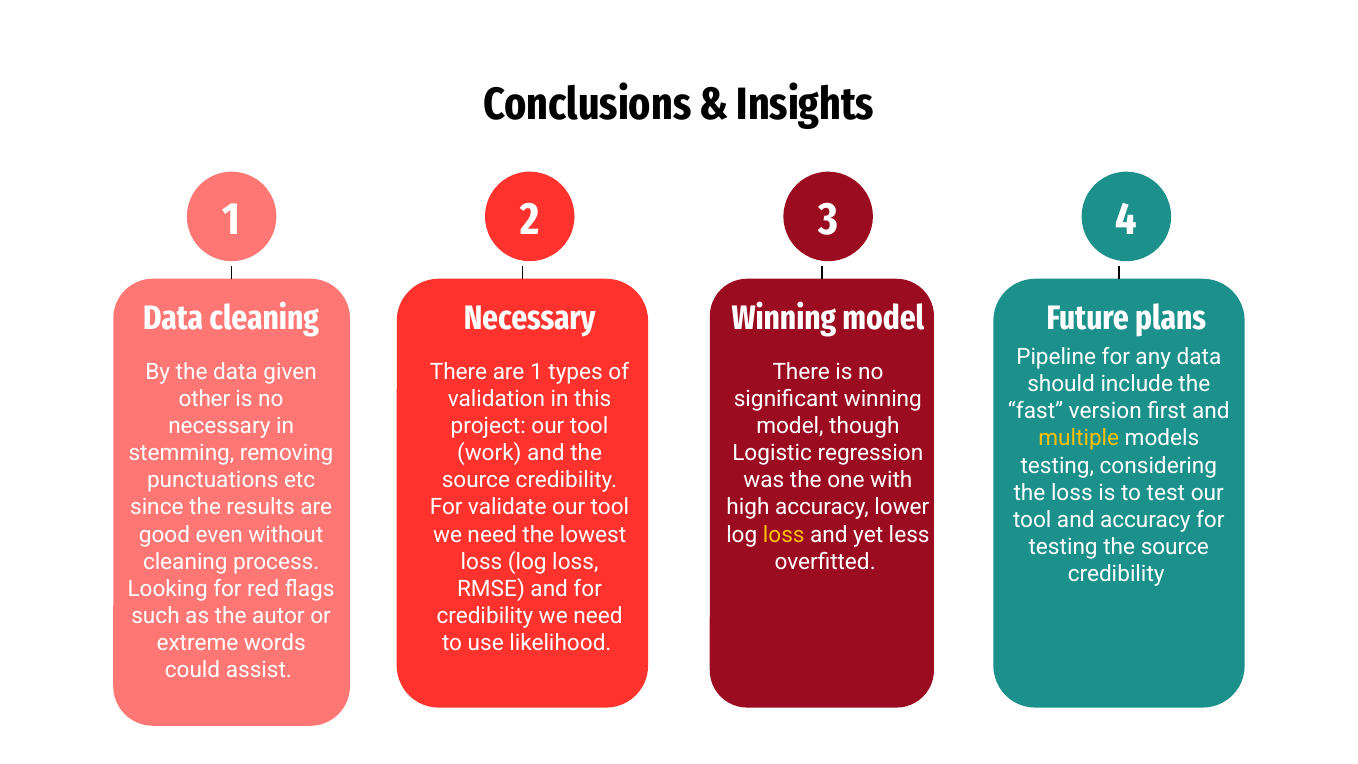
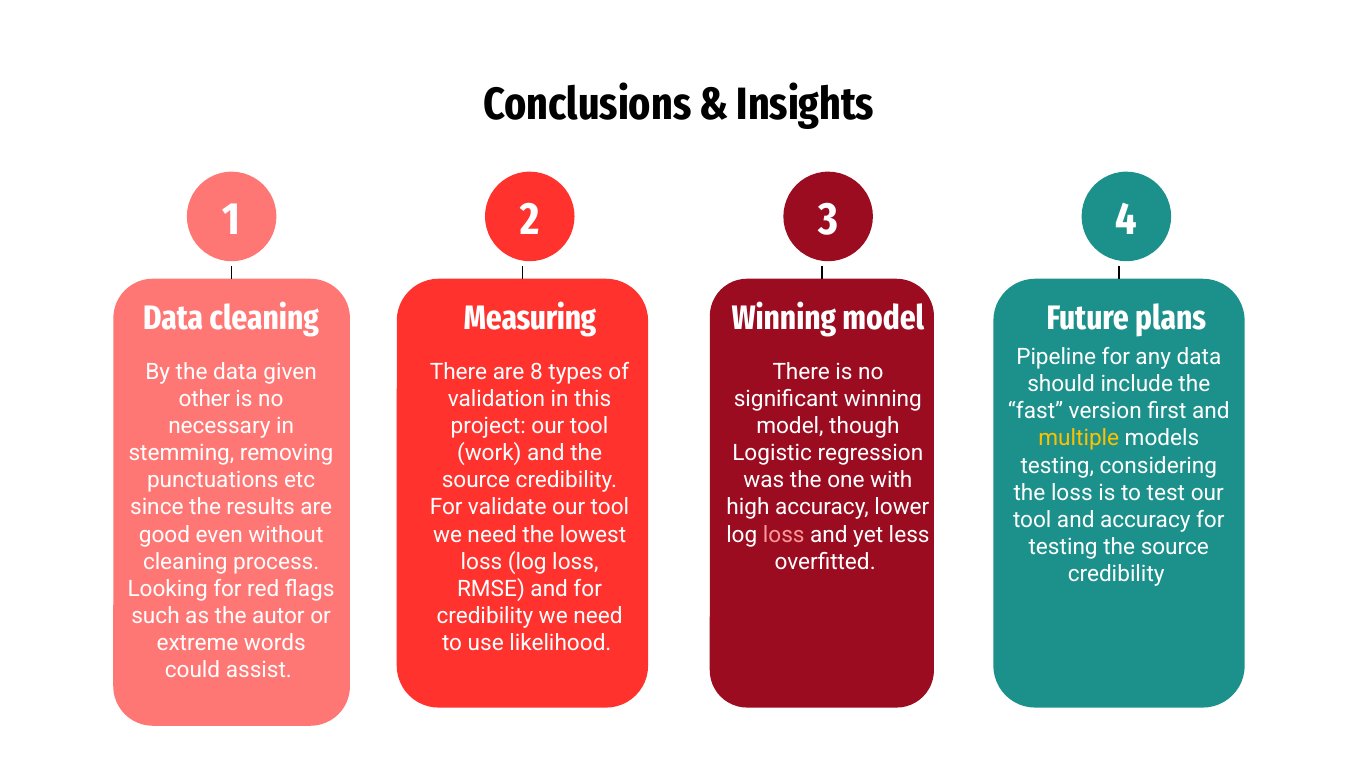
Necessary: Necessary -> Measuring (530, 318)
are 1: 1 -> 8 (536, 372)
loss colour: yellow -> pink (784, 535)
